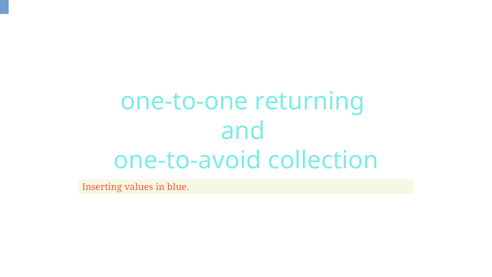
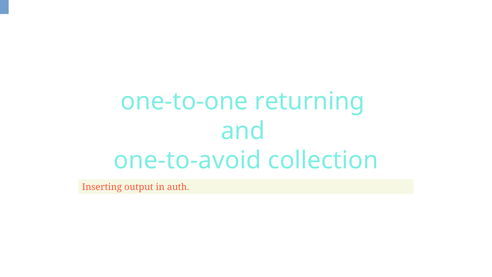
values: values -> output (139, 187)
blue: blue -> auth (178, 187)
